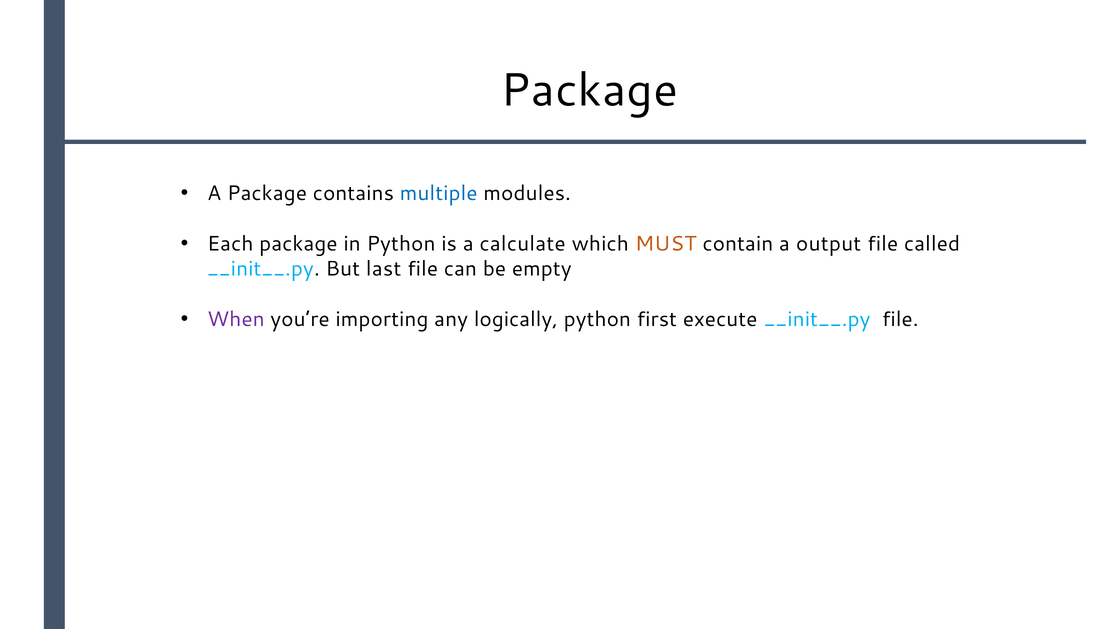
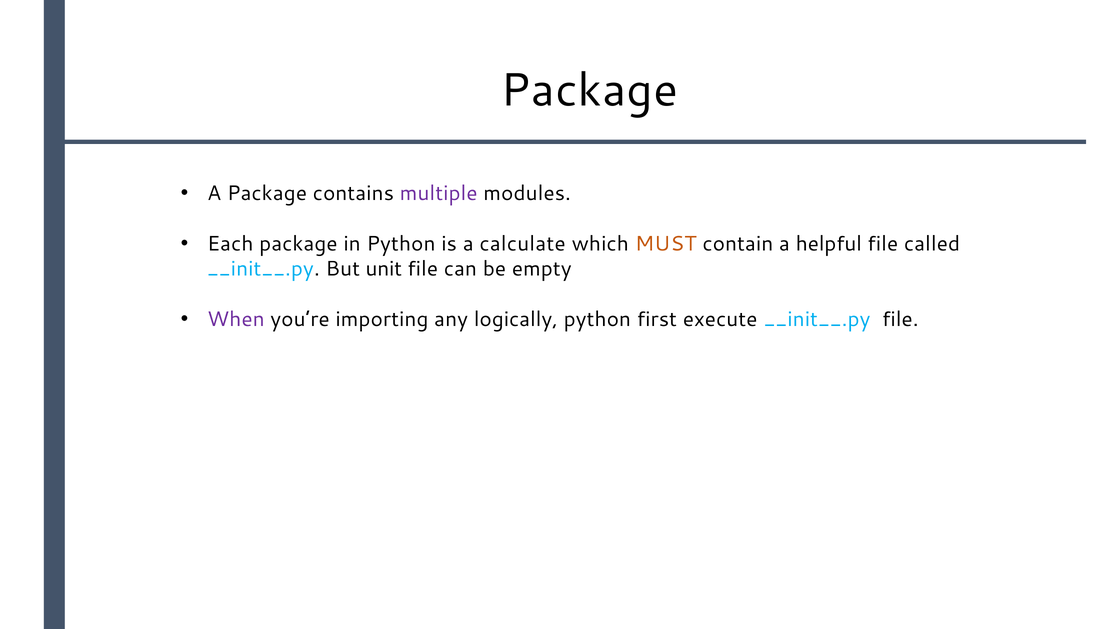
multiple colour: blue -> purple (439, 193)
output: output -> helpful (829, 244)
last: last -> unit (384, 269)
